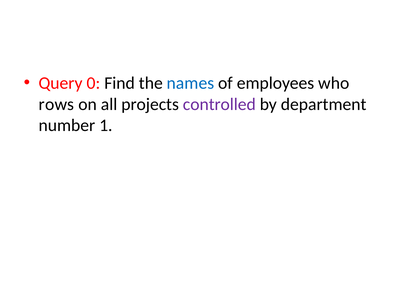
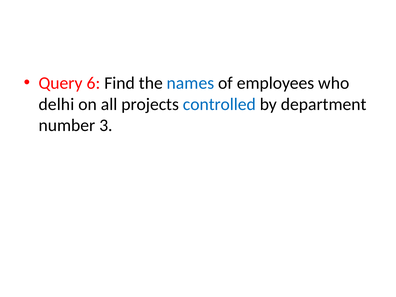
0: 0 -> 6 (93, 83)
rows: rows -> delhi (56, 104)
controlled colour: purple -> blue (219, 104)
1: 1 -> 3 (106, 125)
